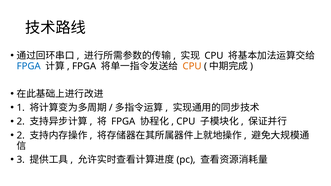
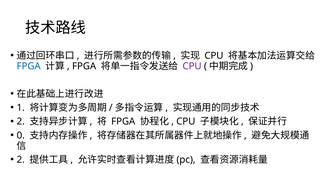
CPU colour: orange -> purple (192, 66)
2: 2 -> 0 (21, 136)
3: 3 -> 2 (21, 160)
